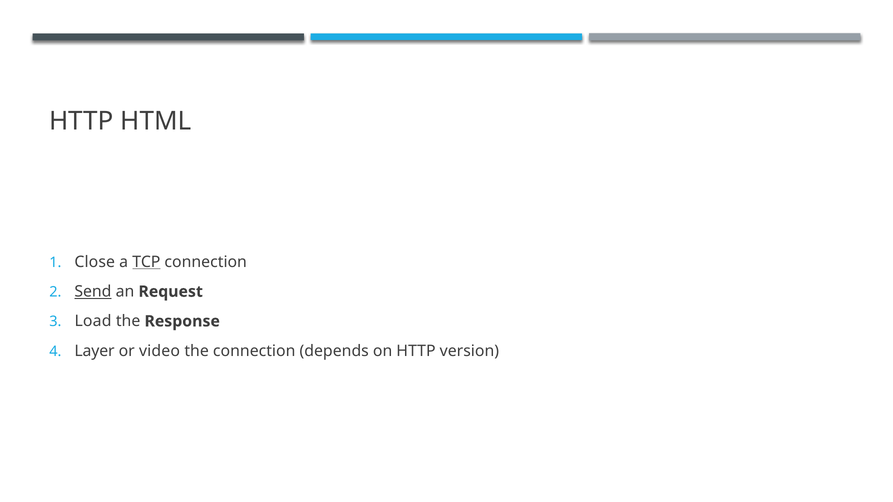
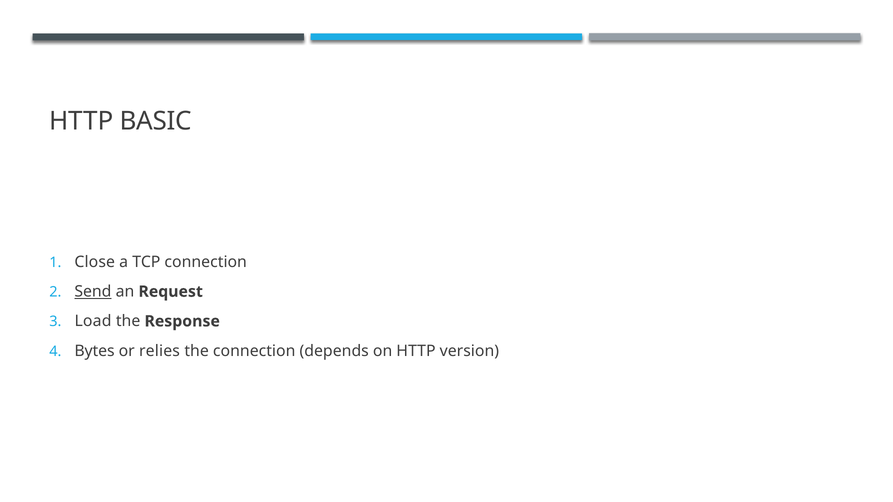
HTML: HTML -> BASIC (156, 121)
TCP underline: present -> none (146, 262)
Layer: Layer -> Bytes (94, 351)
video: video -> relies (159, 351)
